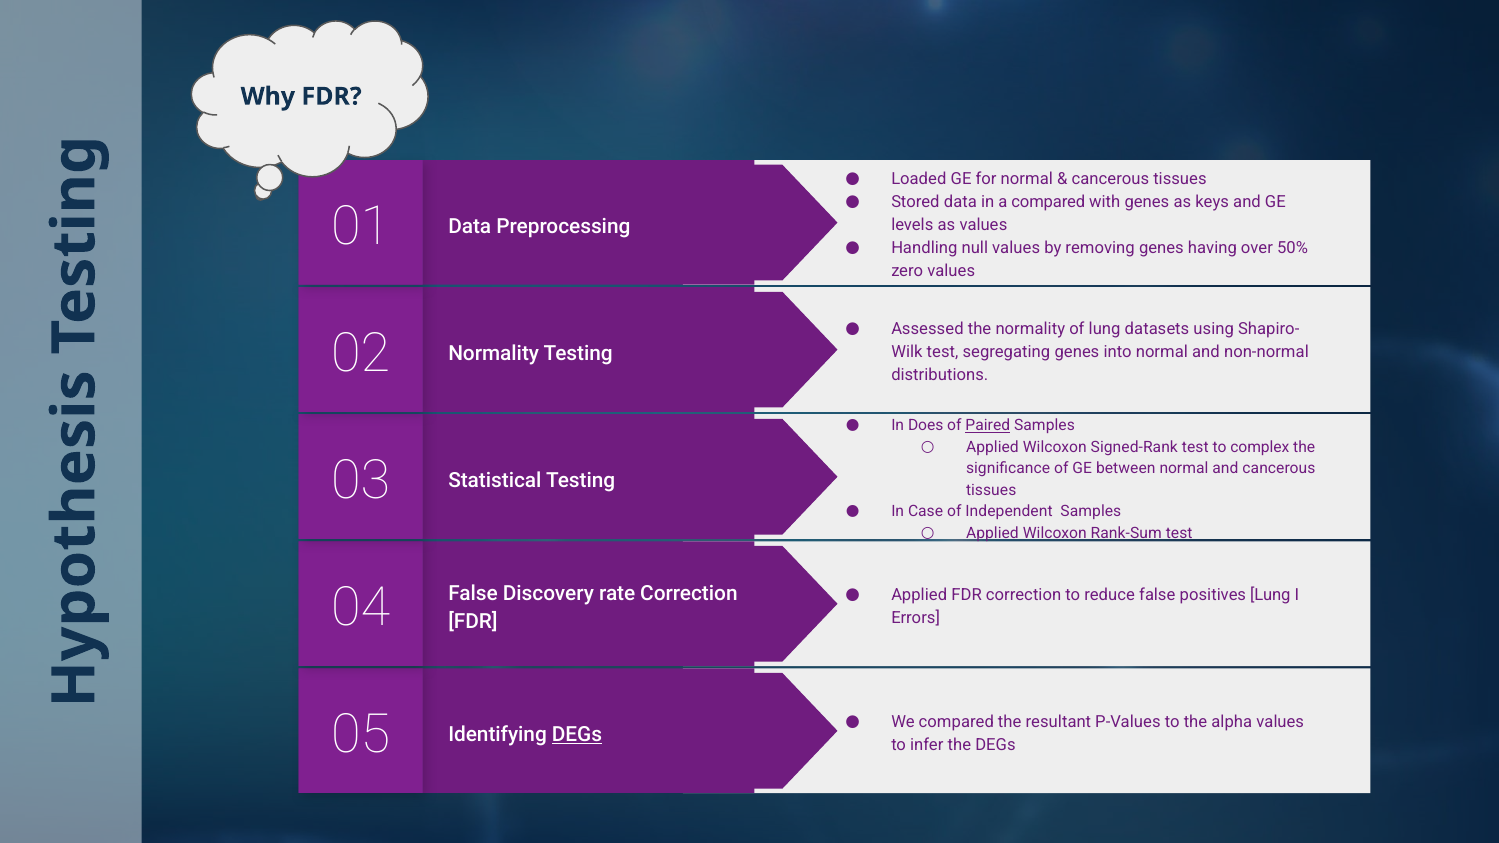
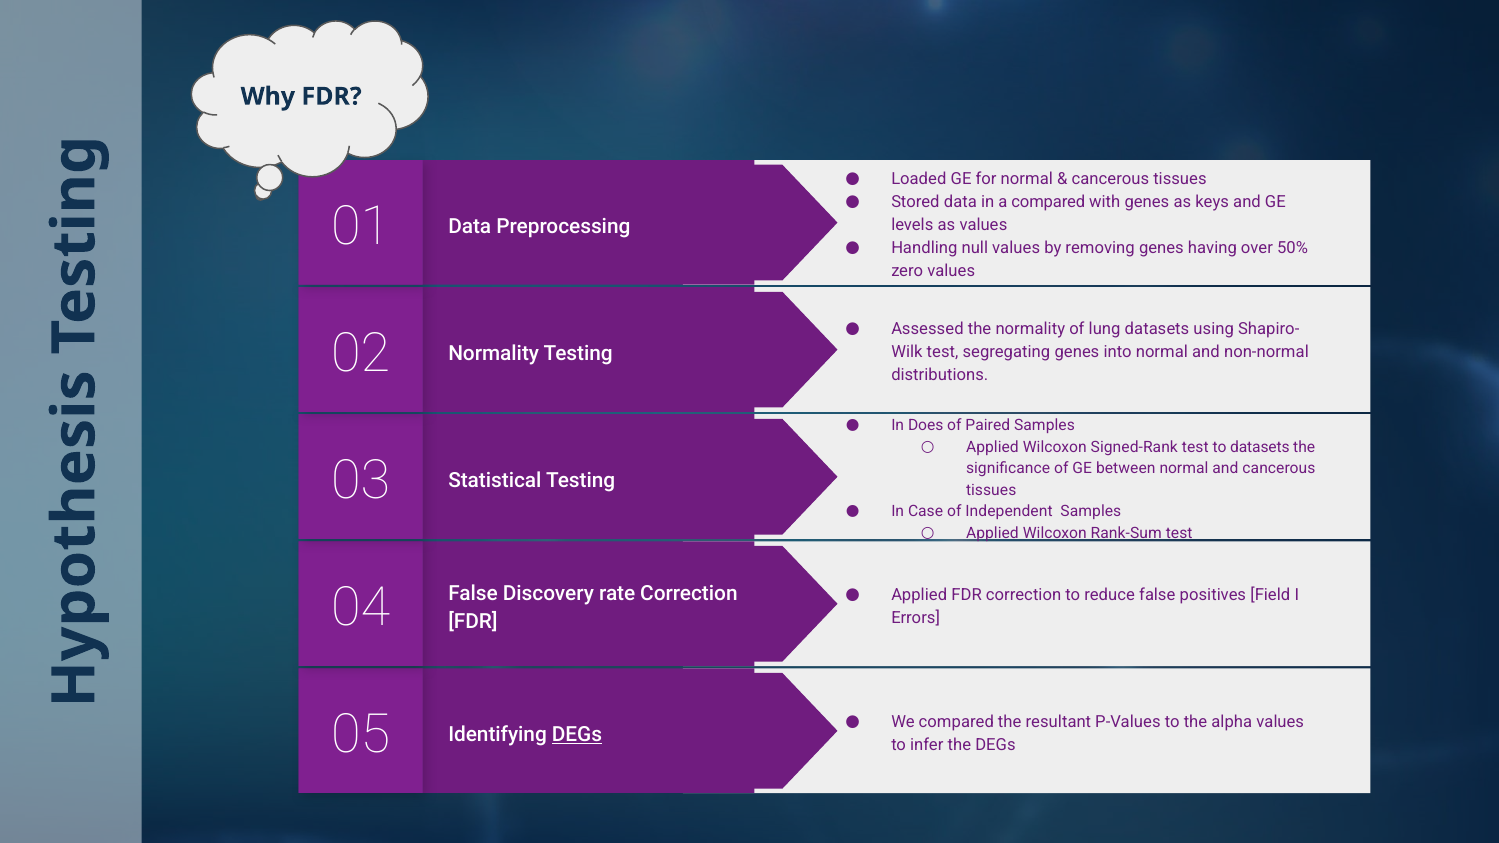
Paired underline: present -> none (988, 425)
to complex: complex -> datasets (1260, 447)
positives Lung: Lung -> Field (1270, 595)
